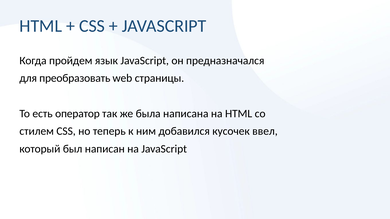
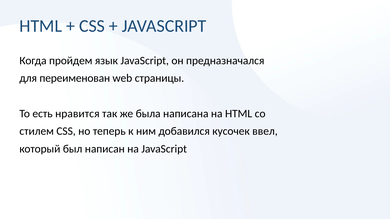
преобразовать: преобразовать -> переименован (75, 78)
оператор: оператор -> нравится (77, 114)
